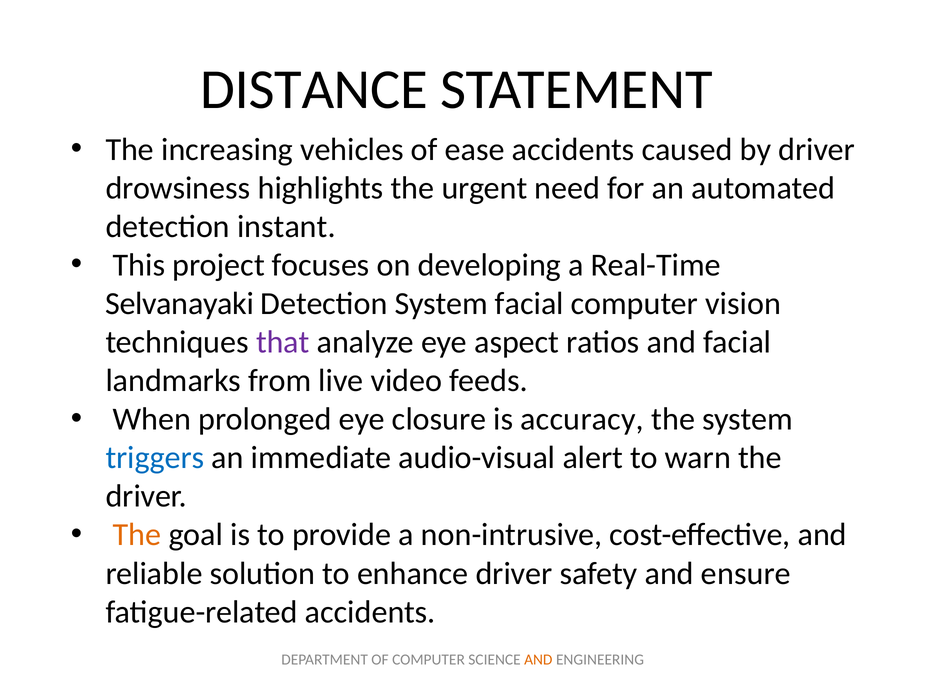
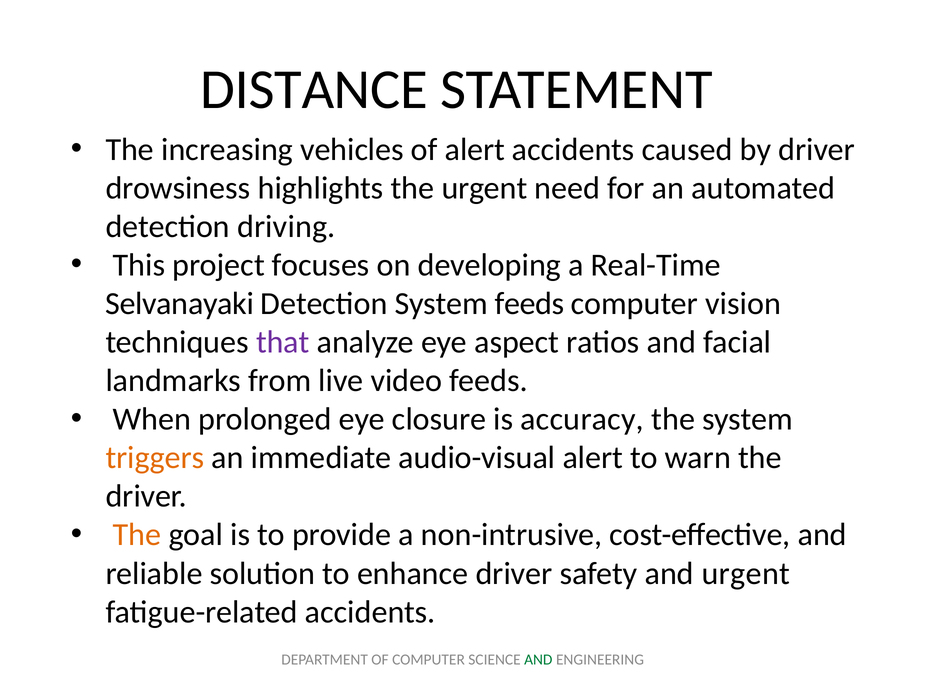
of ease: ease -> alert (475, 150)
instant: instant -> driving (286, 227)
System facial: facial -> feeds (530, 304)
triggers colour: blue -> orange (155, 458)
and ensure: ensure -> urgent (746, 574)
AND colour: orange -> green (538, 660)
